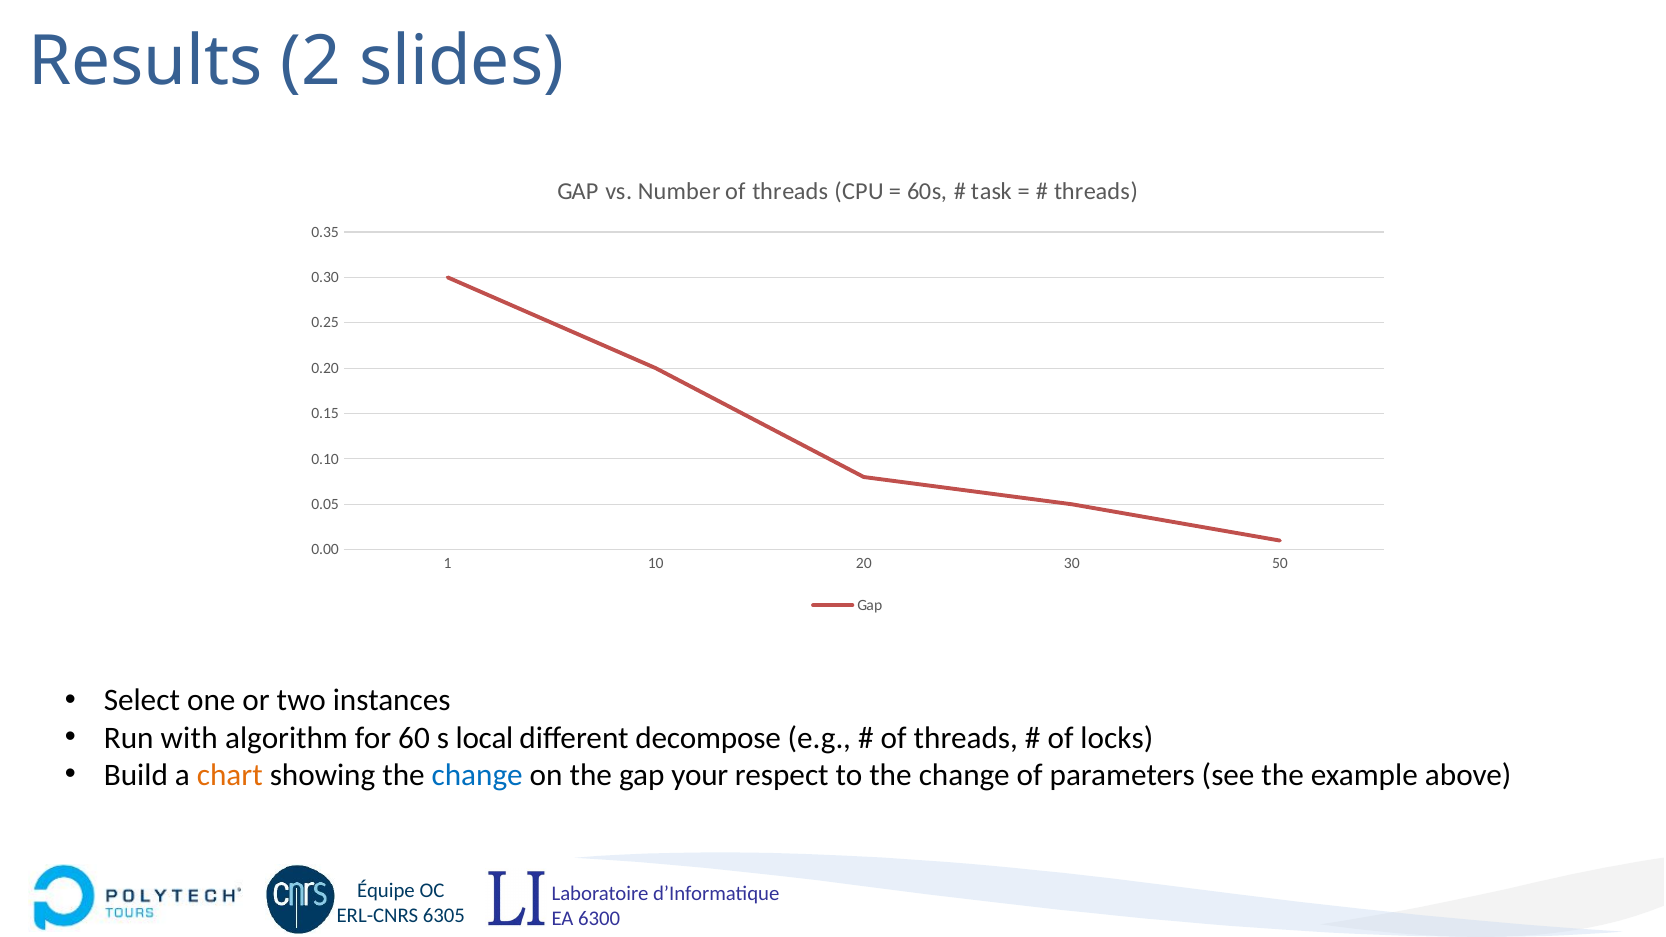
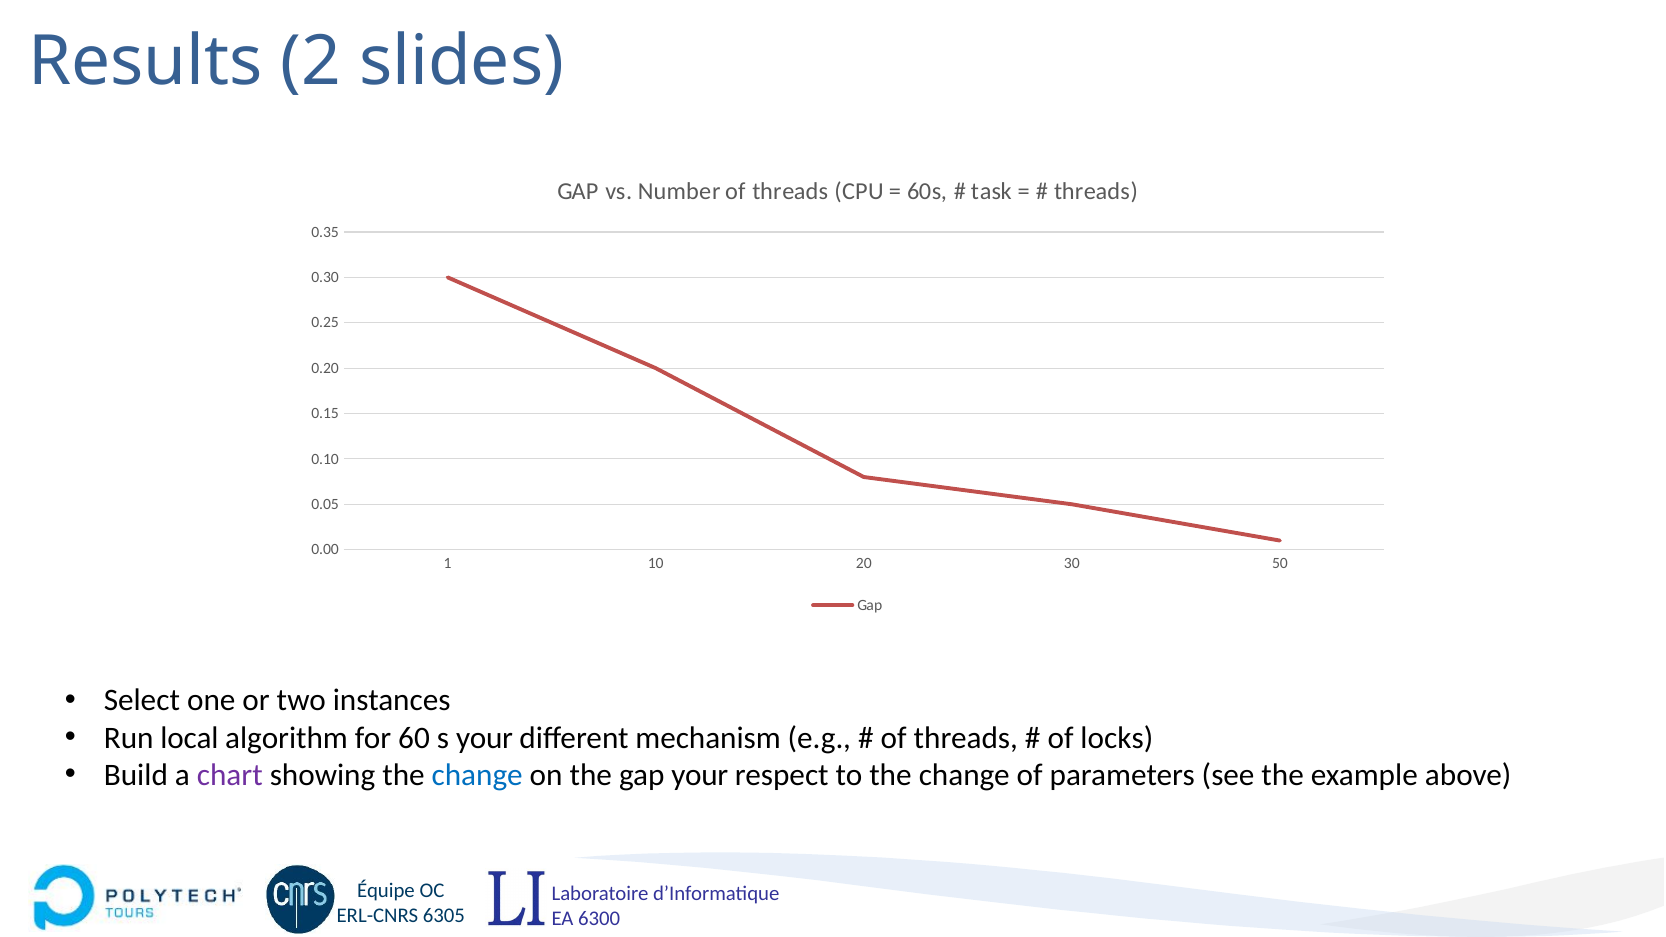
with: with -> local (189, 738)
s local: local -> your (485, 738)
decompose: decompose -> mechanism (708, 738)
chart colour: orange -> purple (230, 775)
